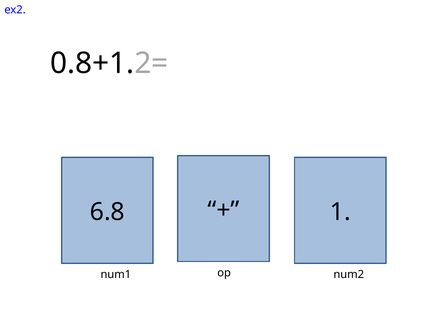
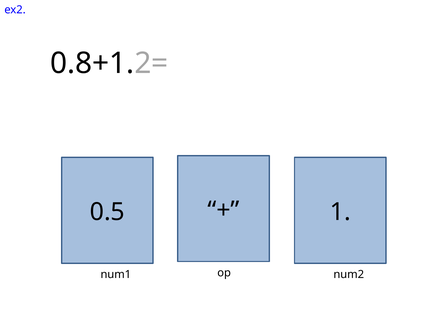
6.8: 6.8 -> 0.5 (107, 212)
